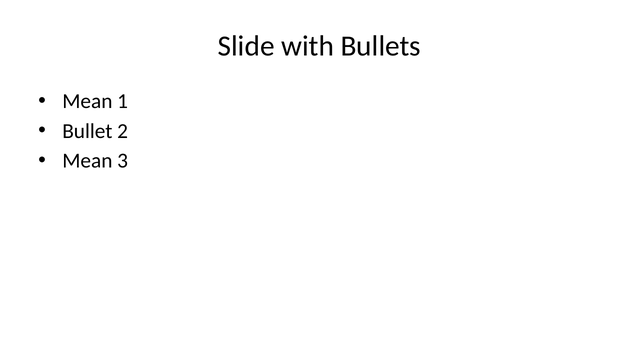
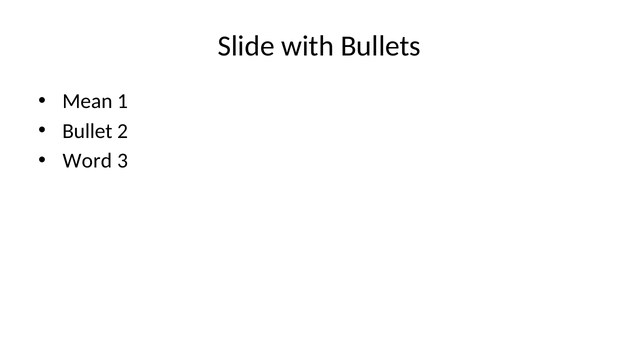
Mean: Mean -> Word (87, 161)
